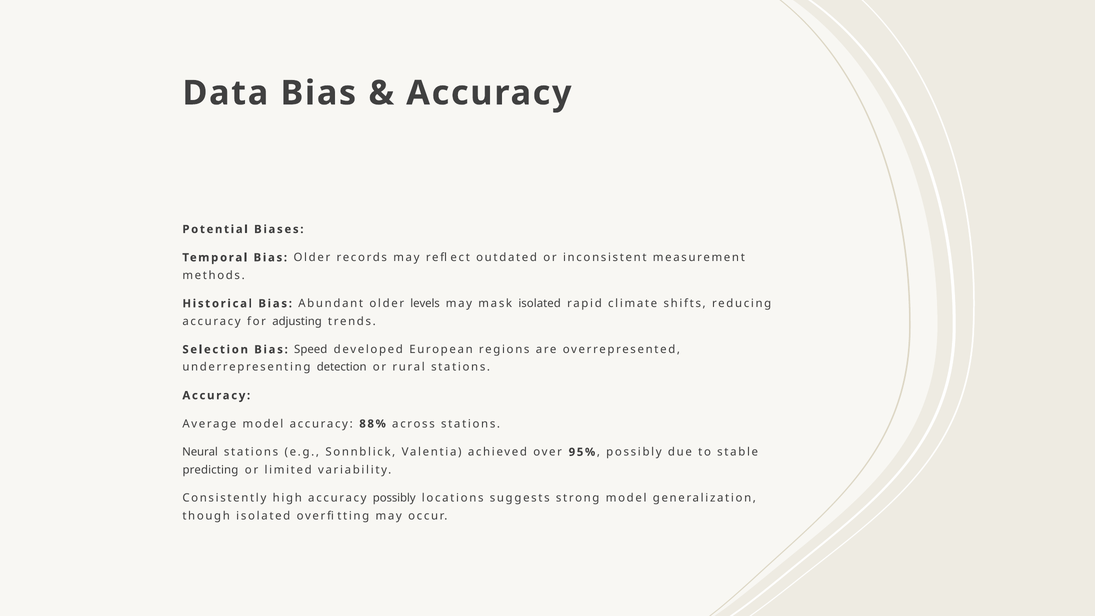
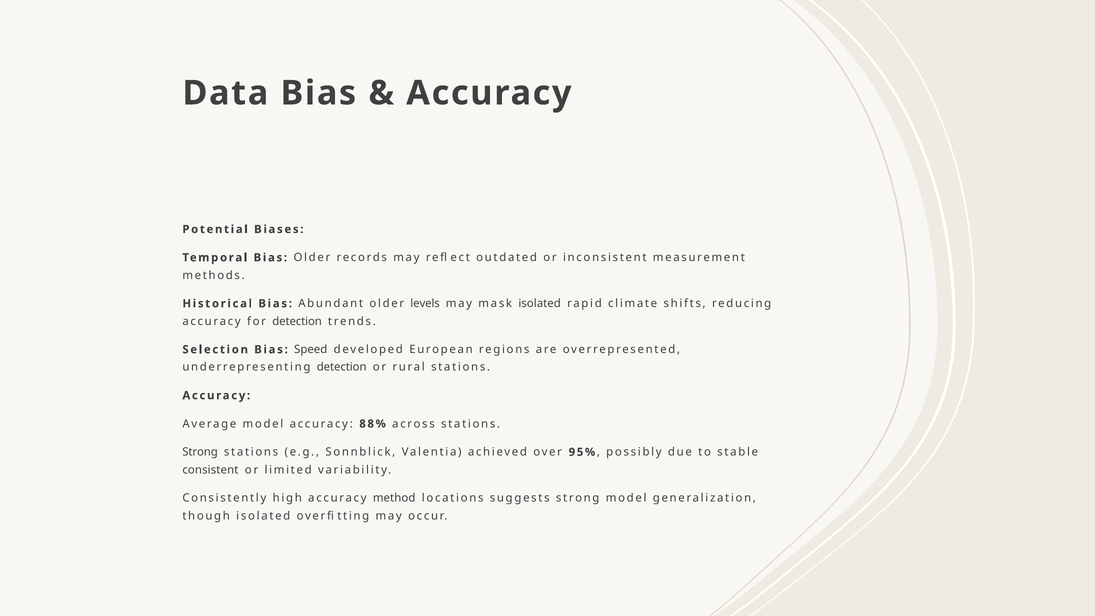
for adjusting: adjusting -> detection (297, 321)
Neural: Neural -> Strong (200, 452)
predicting: predicting -> consistent (210, 470)
accuracy possibly: possibly -> method (394, 498)
